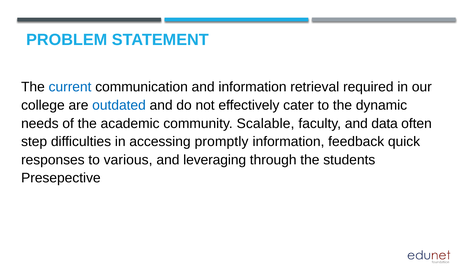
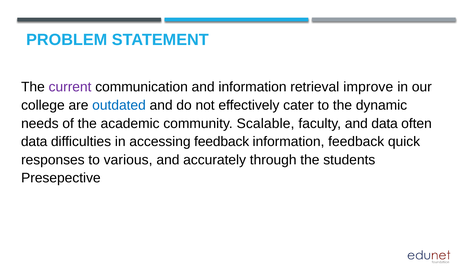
current colour: blue -> purple (70, 87)
required: required -> improve (368, 87)
step: step -> data (34, 142)
accessing promptly: promptly -> feedback (222, 142)
leveraging: leveraging -> accurately (215, 160)
